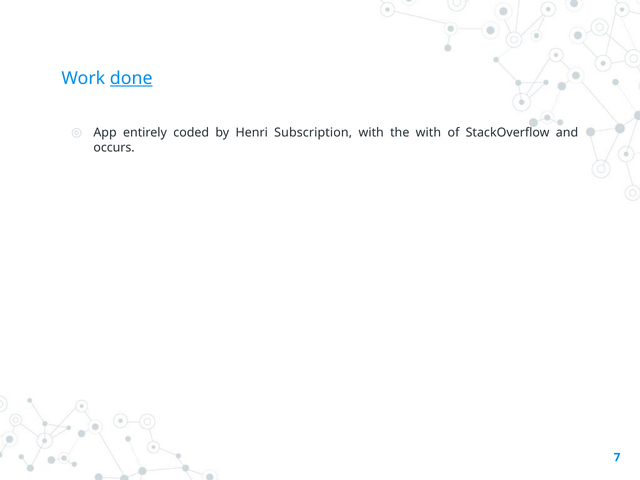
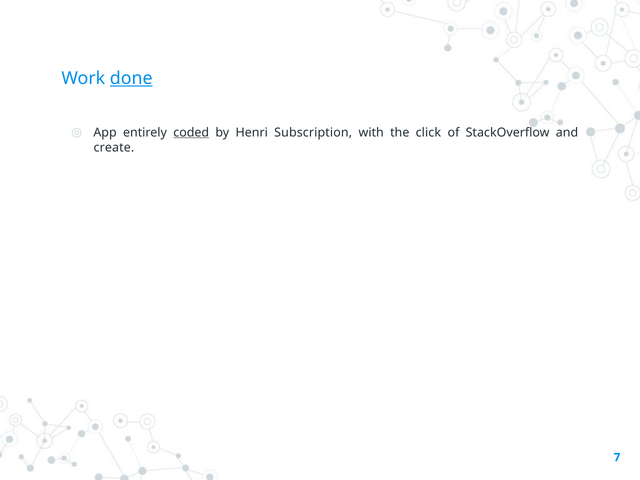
coded underline: none -> present (191, 132)
the with: with -> click (428, 132)
occurs: occurs -> create (114, 147)
